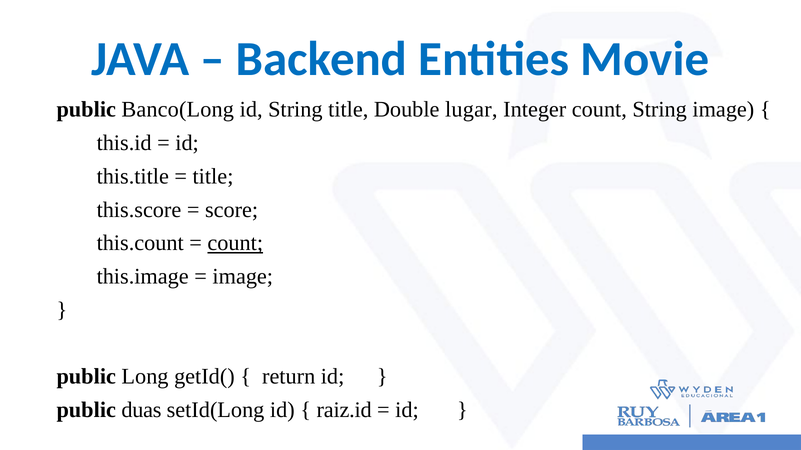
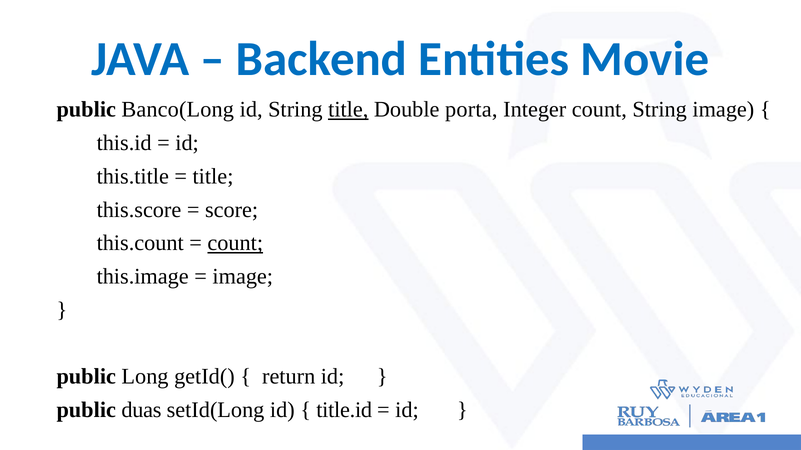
title underline: none -> present (348, 110)
lugar: lugar -> porta (471, 110)
raiz.id: raiz.id -> title.id (344, 410)
